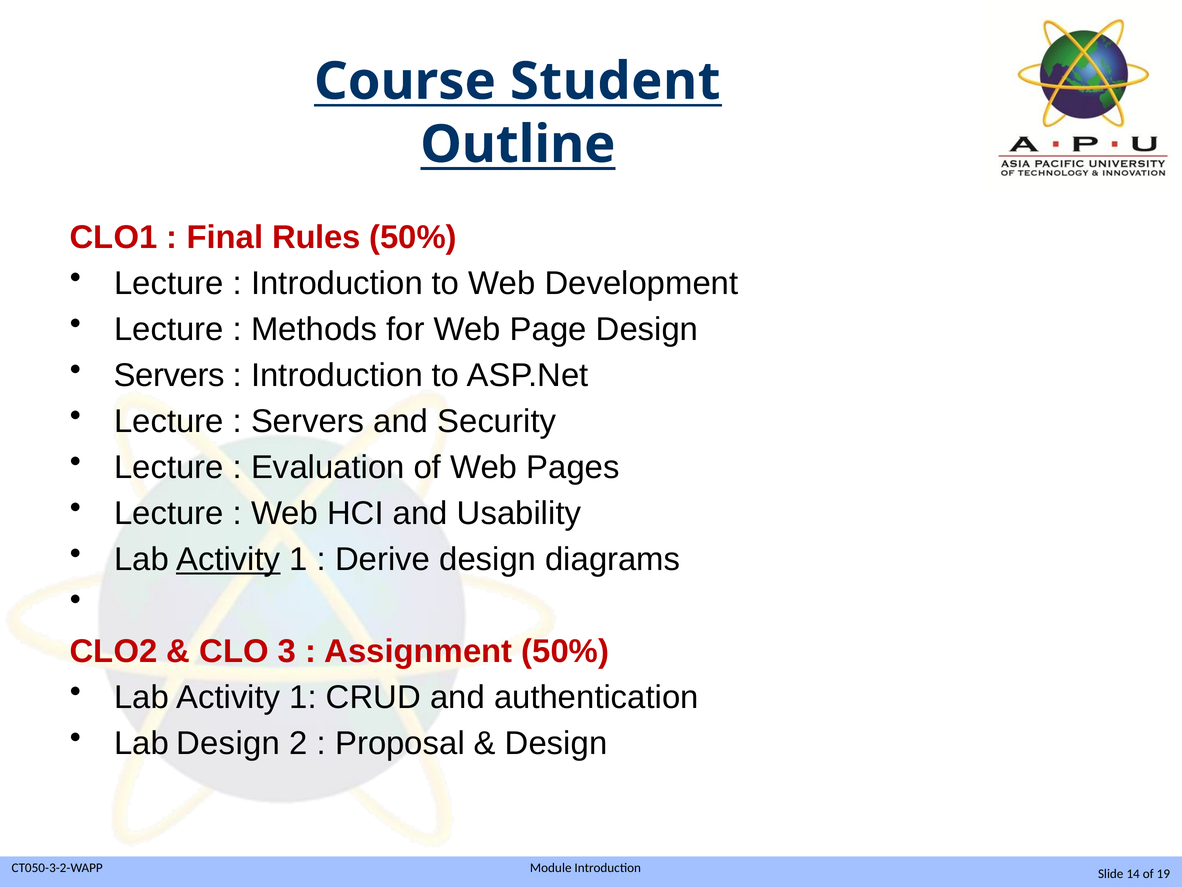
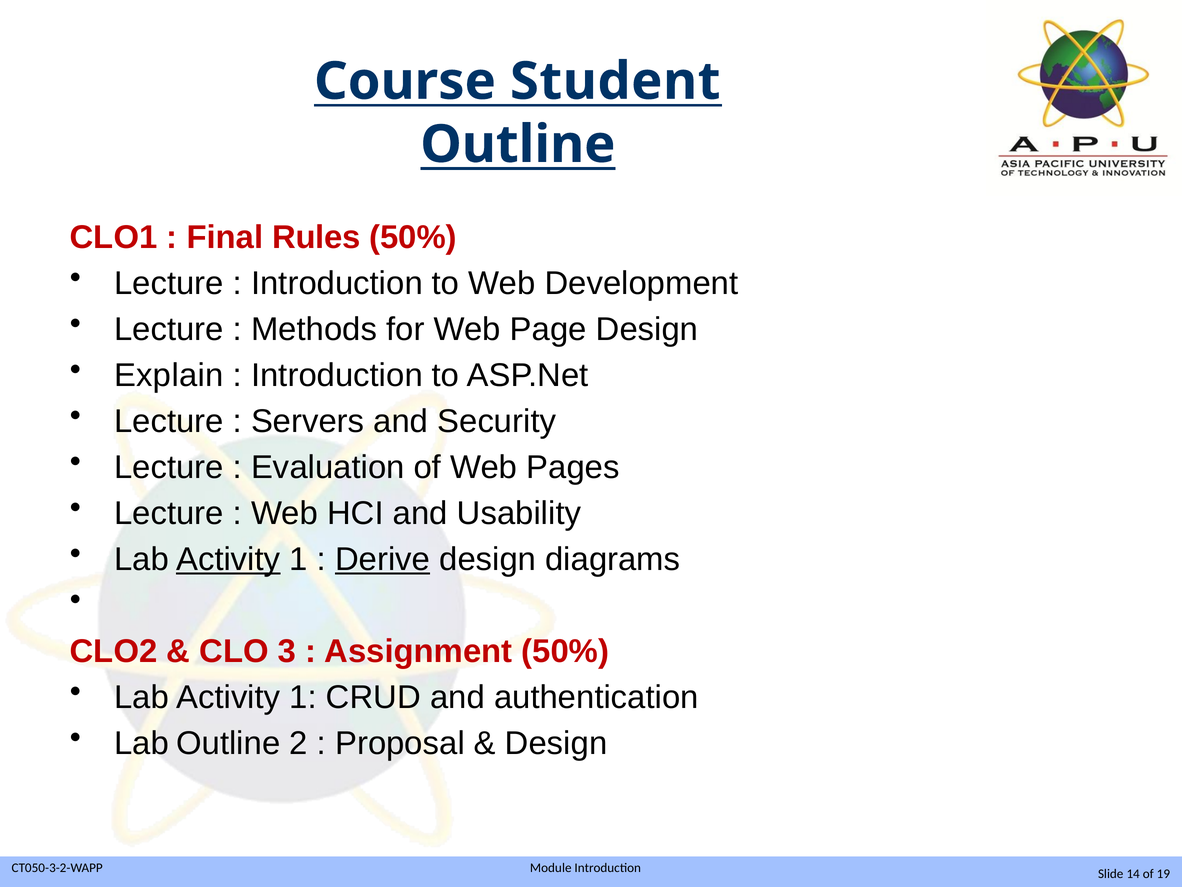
Servers: Servers -> Explain (169, 375)
Derive underline: none -> present (383, 559)
Lab Design: Design -> Outline (228, 743)
